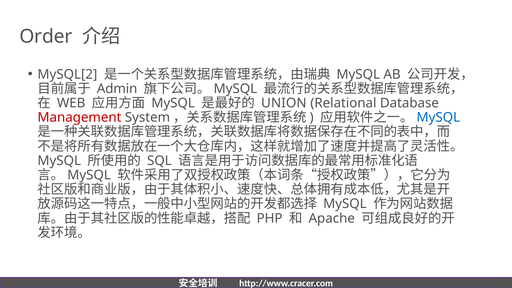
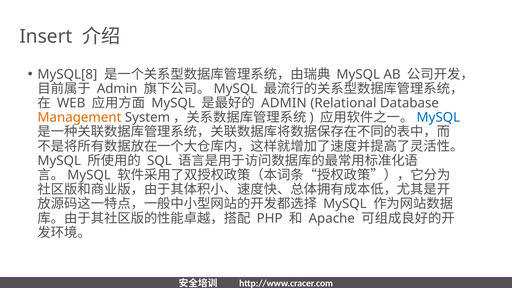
Order: Order -> Insert (46, 36)
MySQL[2: MySQL[2 -> MySQL[8 (67, 74)
UNION: UNION -> ADMIN (284, 103)
Management colour: red -> orange (79, 118)
